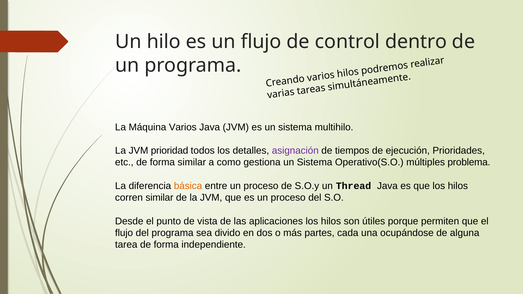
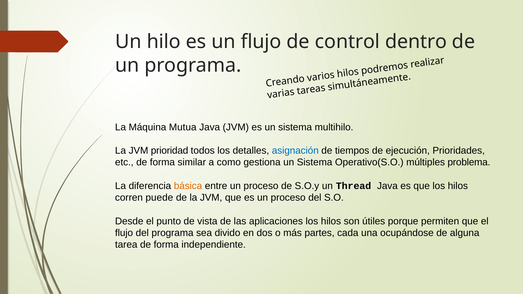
Máquina Varios: Varios -> Mutua (183, 127)
asignación colour: purple -> blue (295, 151)
corren similar: similar -> puede (159, 198)
